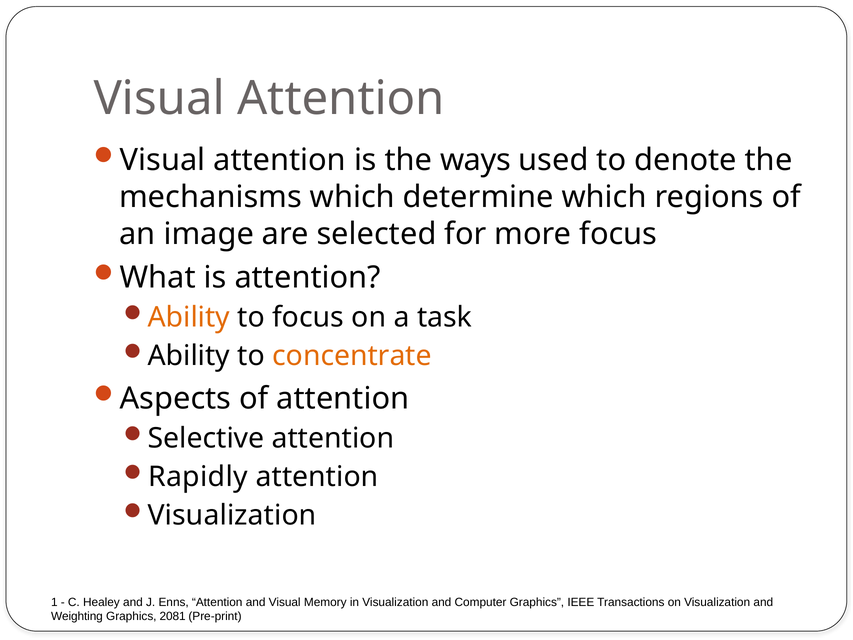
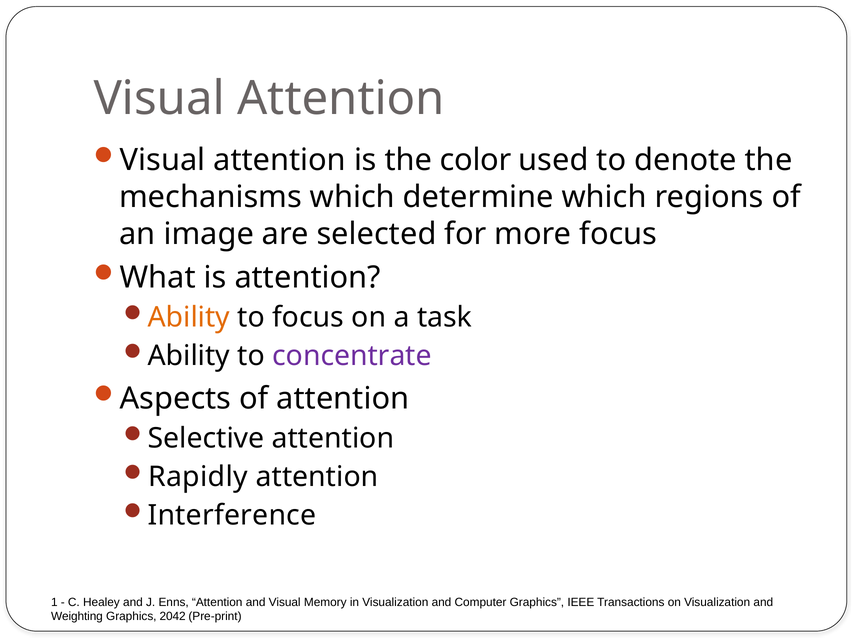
ways: ways -> color (476, 160)
concentrate colour: orange -> purple (352, 356)
Visualization: Visualization -> Interference (232, 515)
2081: 2081 -> 2042 (173, 616)
